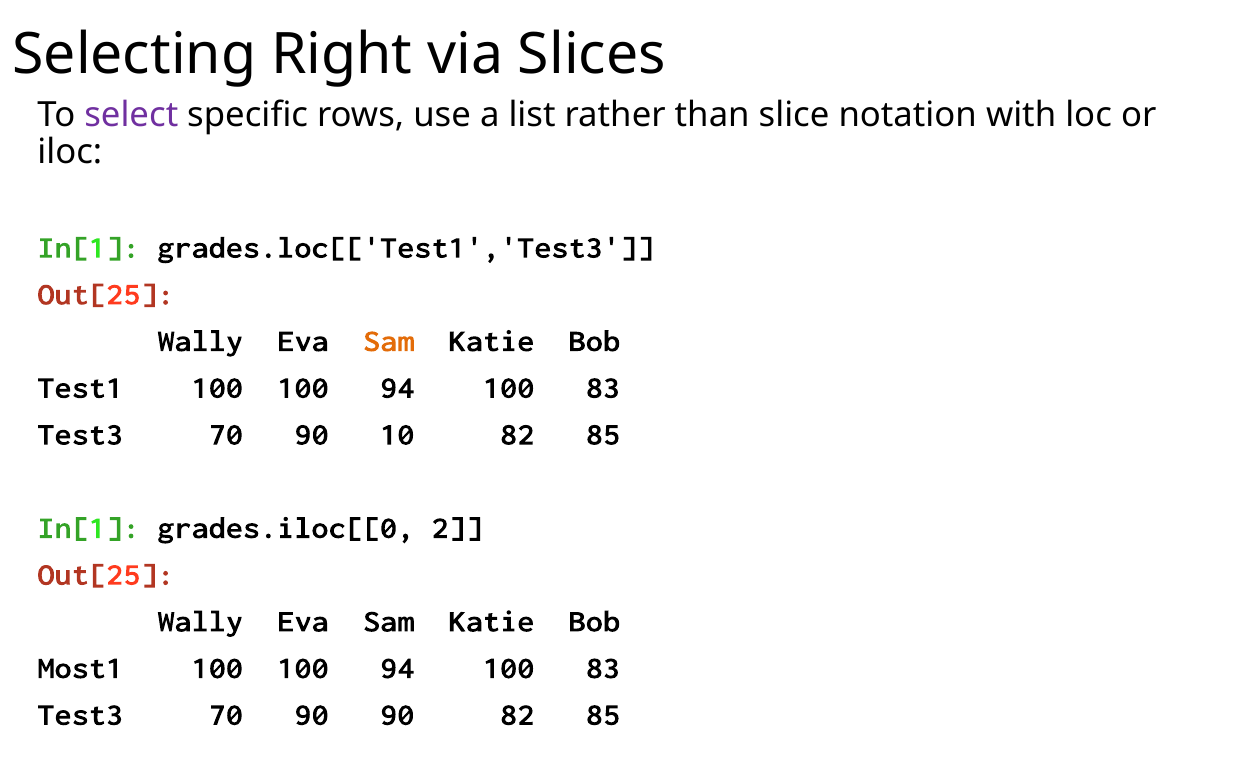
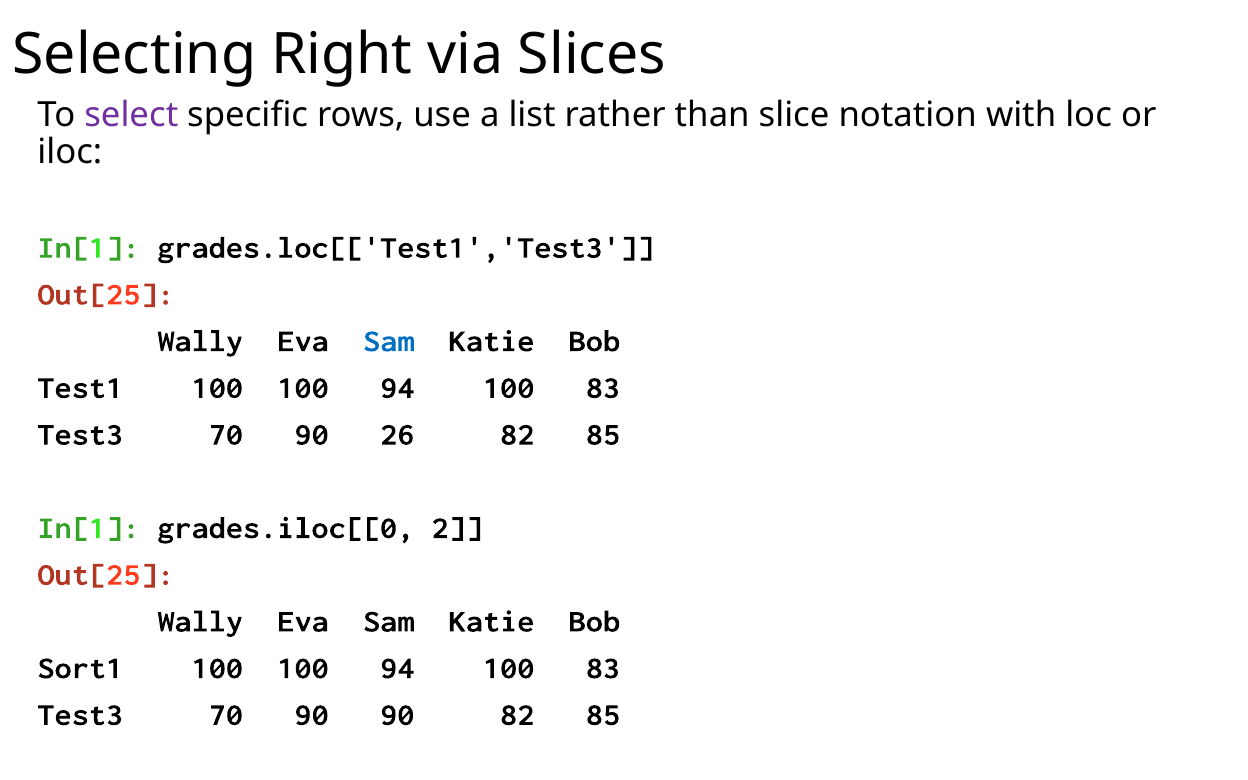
Sam colour: orange -> blue (389, 341)
10: 10 -> 26 (397, 434)
Most1: Most1 -> Sort1 (80, 668)
